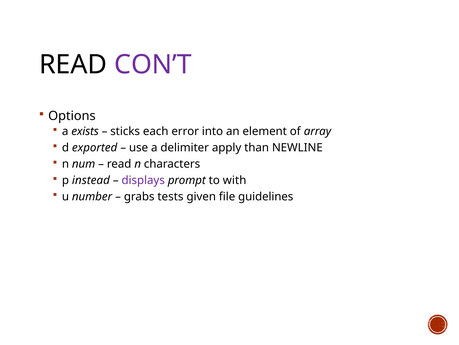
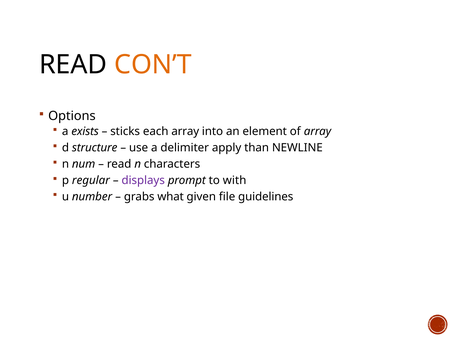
CON’T colour: purple -> orange (153, 65)
each error: error -> array (185, 131)
exported: exported -> structure (95, 147)
instead: instead -> regular (91, 180)
tests: tests -> what (171, 196)
